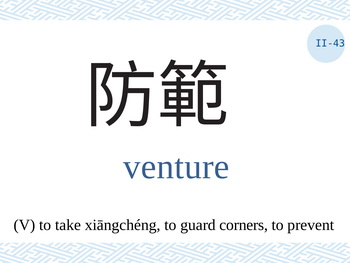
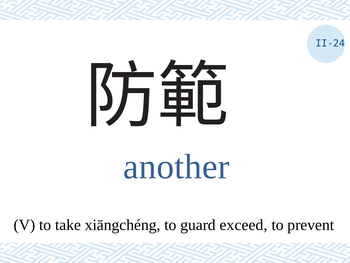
II-43: II-43 -> II-24 (330, 43)
venture: venture -> another (176, 166)
corners: corners -> exceed (244, 225)
